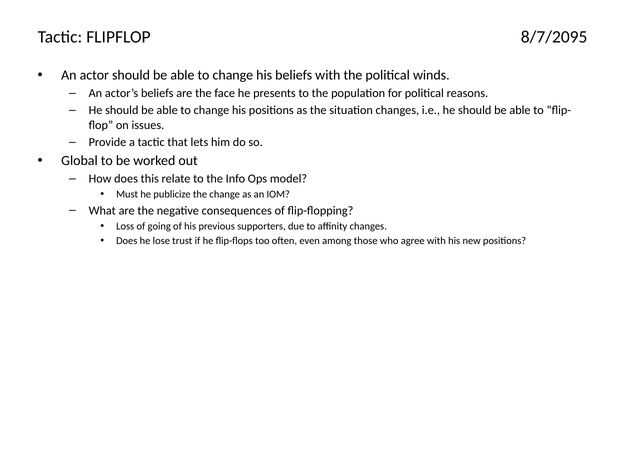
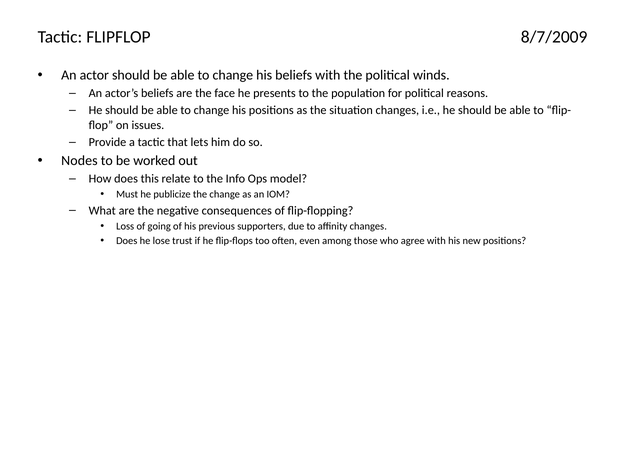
8/7/2095: 8/7/2095 -> 8/7/2009 (554, 37)
Global: Global -> Nodes (79, 161)
